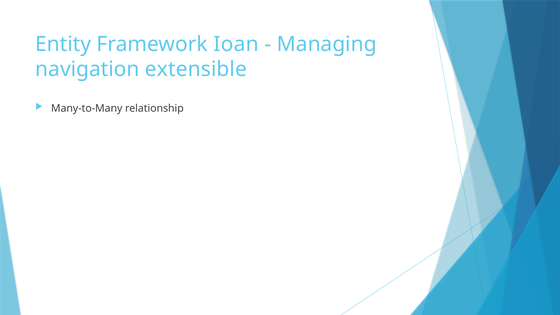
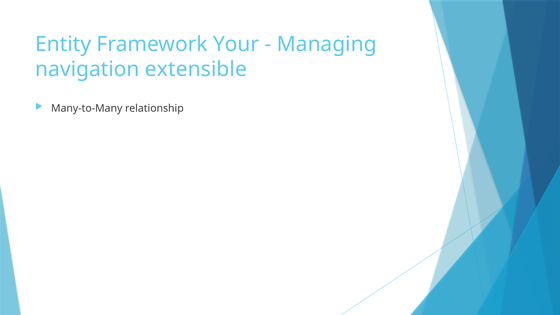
Ioan: Ioan -> Your (236, 44)
